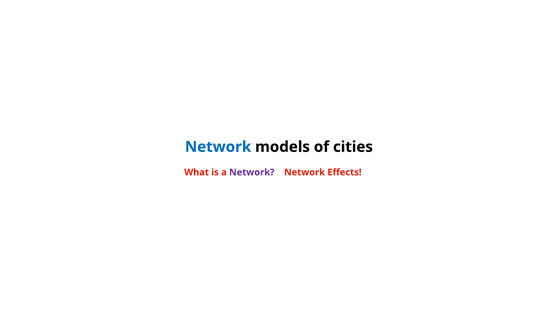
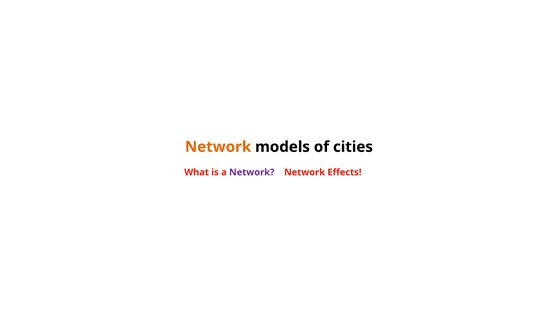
Network colour: blue -> orange (218, 147)
